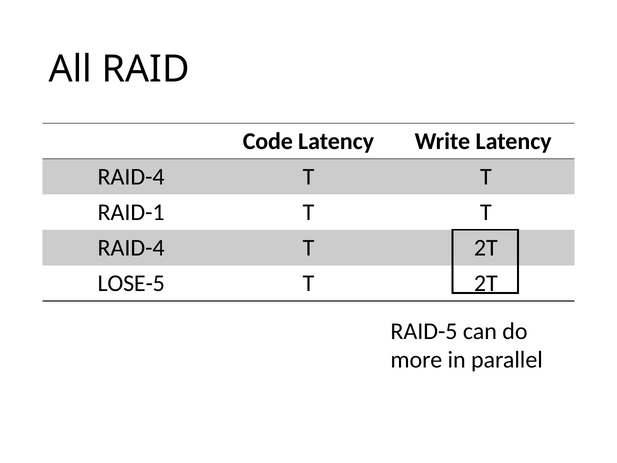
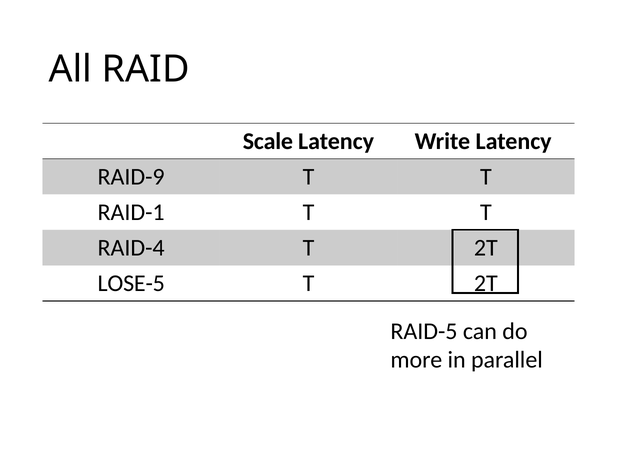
Code: Code -> Scale (268, 141)
RAID-4: RAID-4 -> RAID-9 (131, 177)
